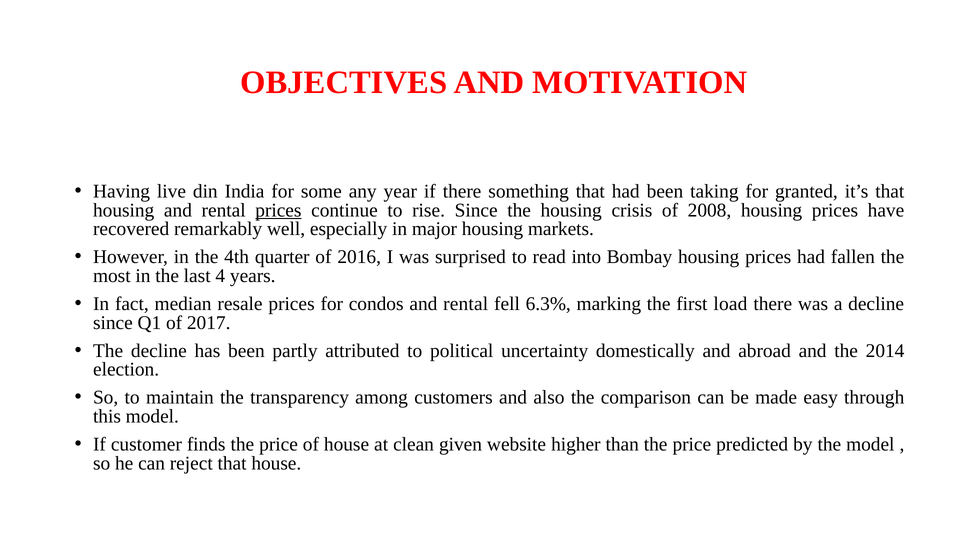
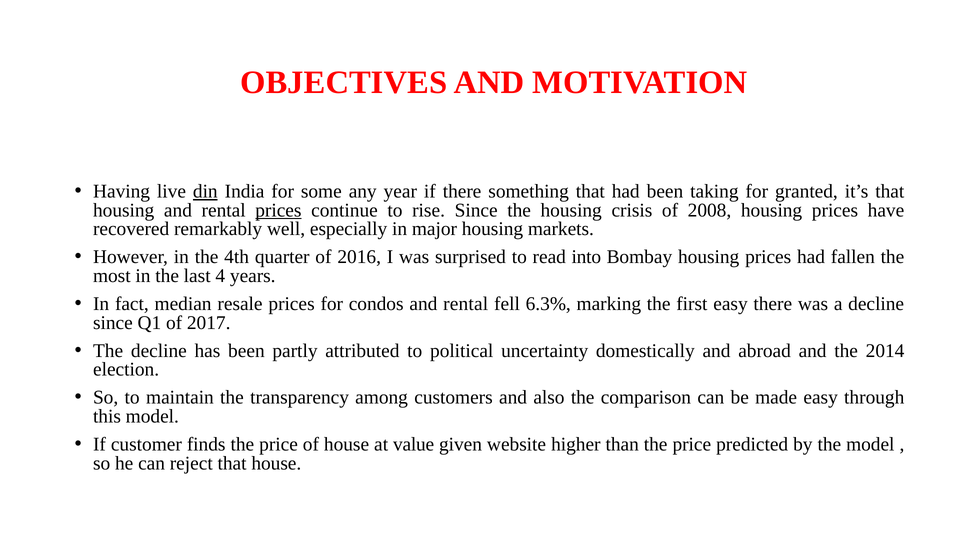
din underline: none -> present (205, 192)
first load: load -> easy (731, 304)
clean: clean -> value (414, 445)
